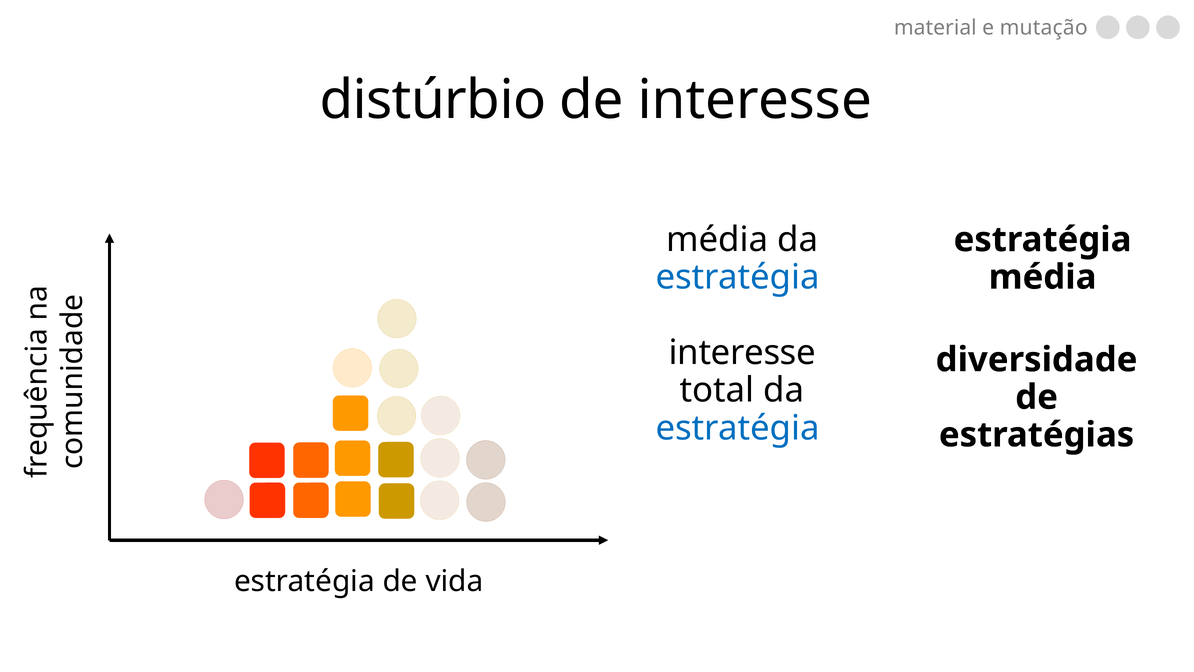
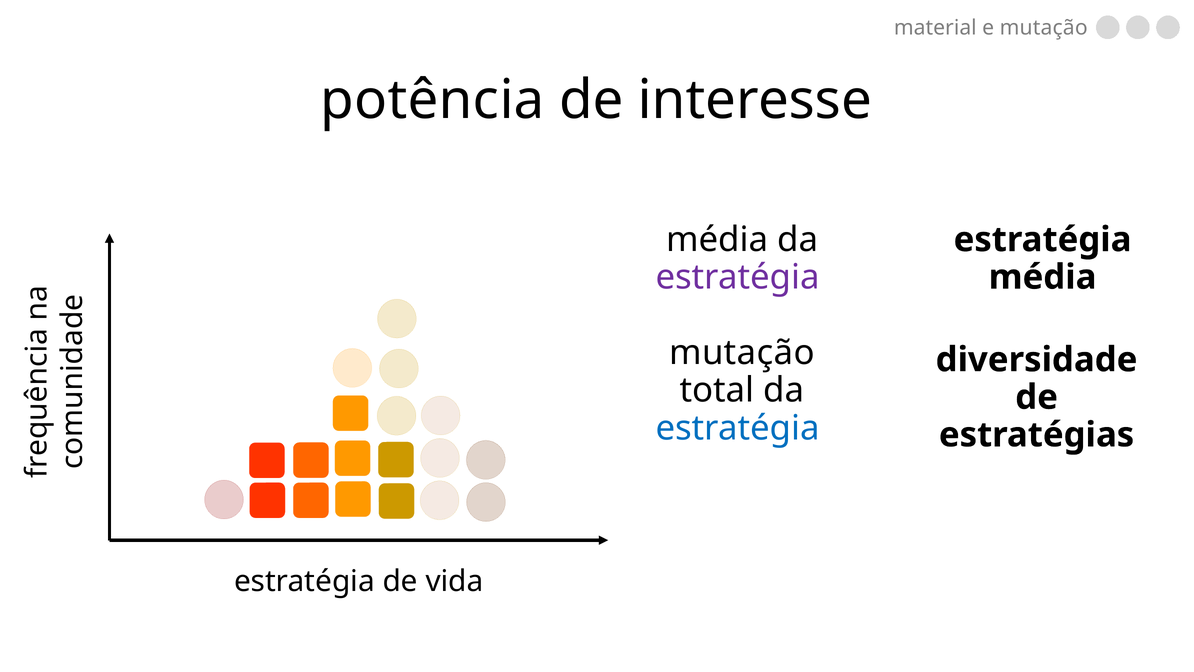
distúrbio: distúrbio -> potência (432, 100)
estratégia colour: blue -> purple (738, 277)
interesse: interesse -> mutação (742, 353)
